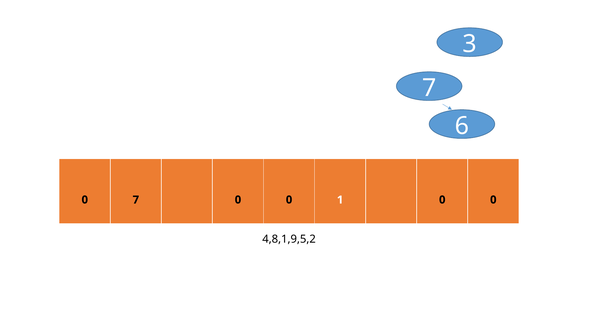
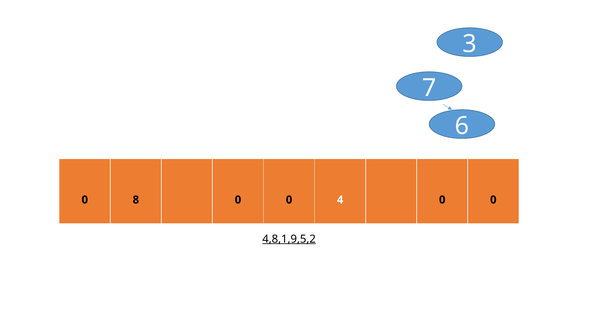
0 7: 7 -> 8 (136, 200)
1: 1 -> 4 (340, 200)
4,8,1,9,5,2 underline: none -> present (289, 239)
